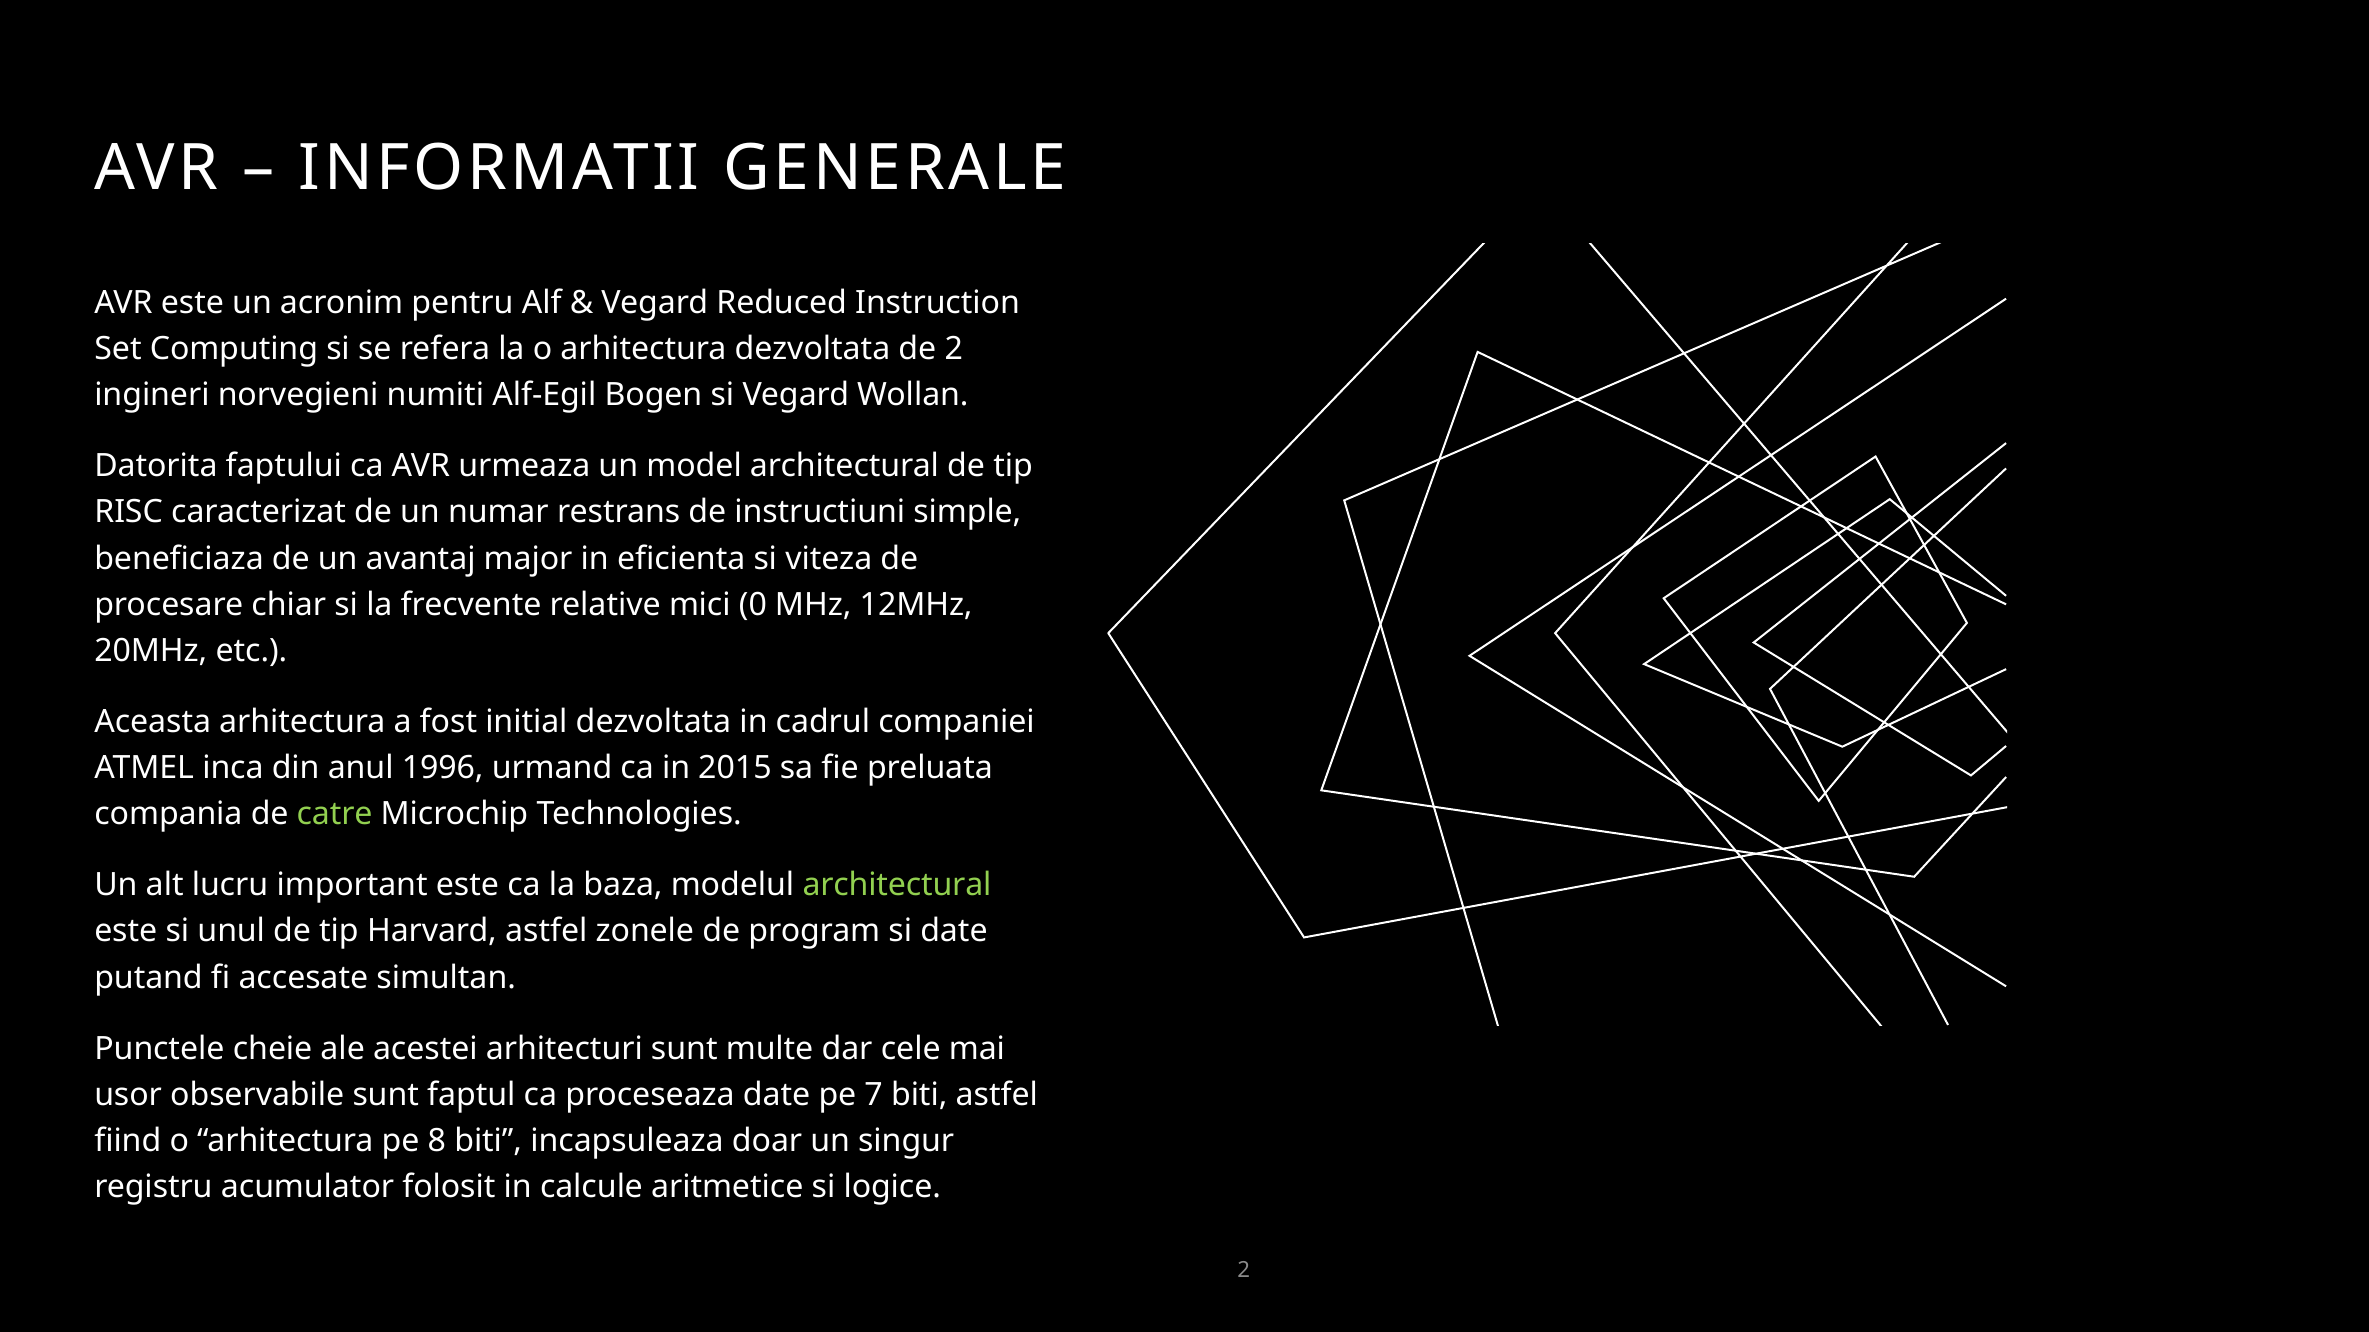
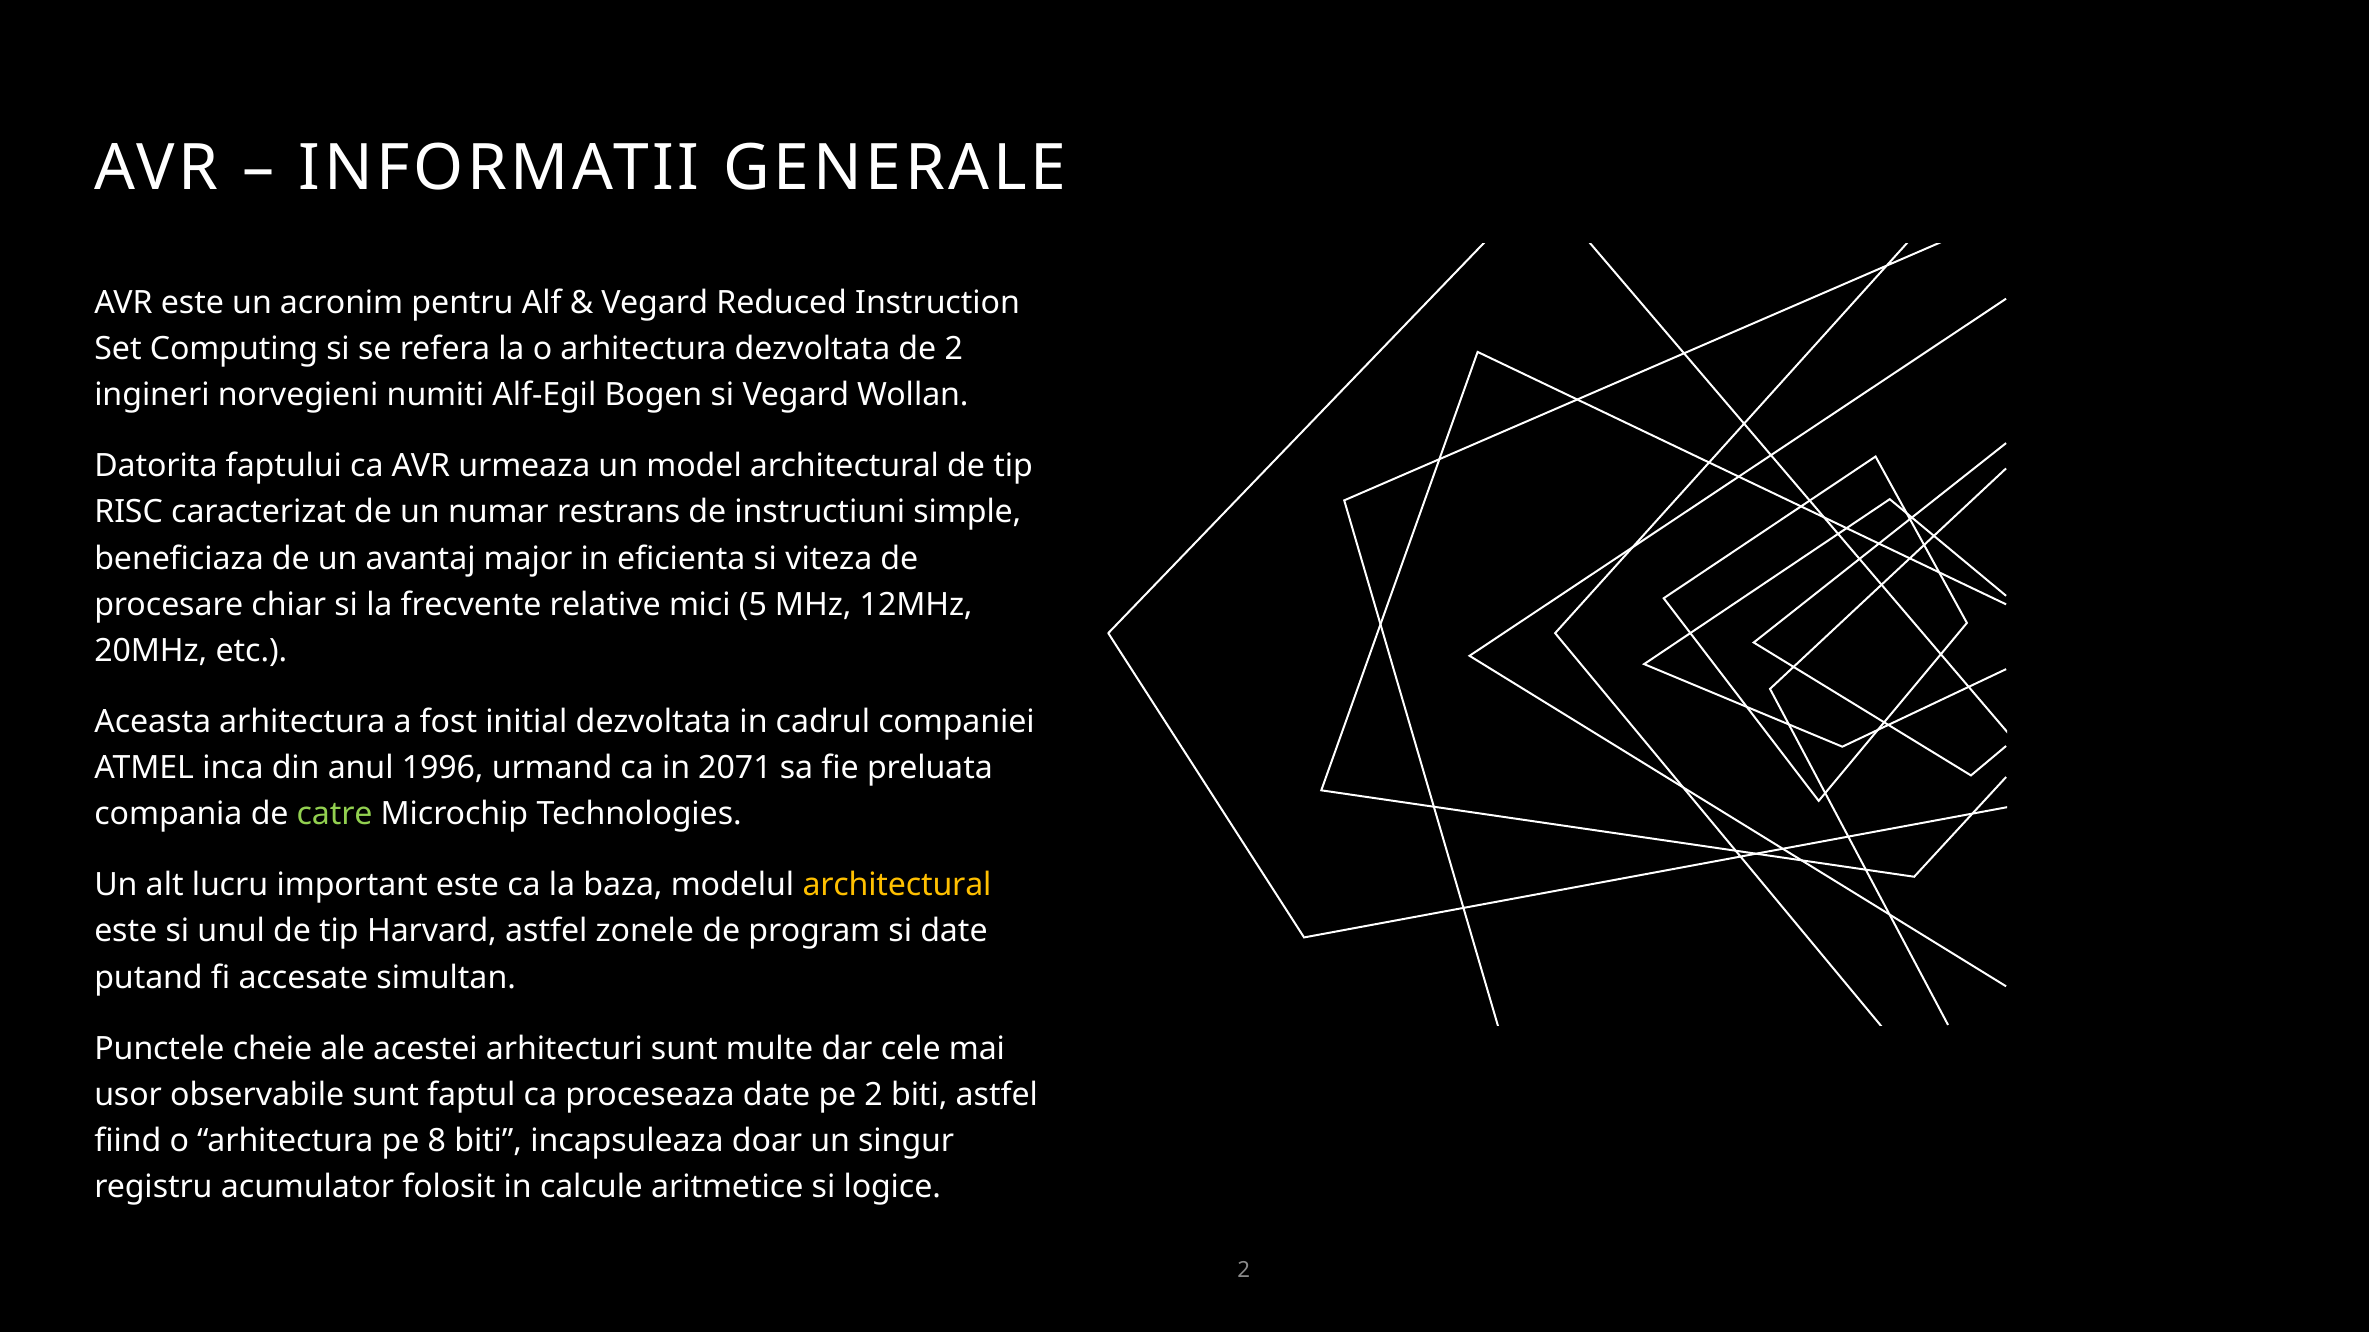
0: 0 -> 5 (753, 605)
2015: 2015 -> 2071 (735, 768)
architectural colour: light green -> yellow (897, 886)
pe 7: 7 -> 2 (874, 1095)
